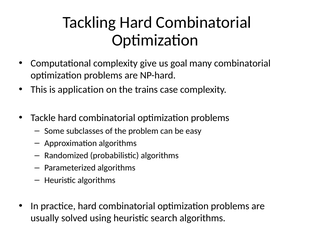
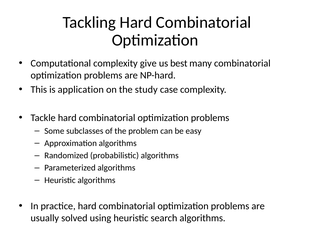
goal: goal -> best (179, 63)
trains: trains -> study (146, 89)
